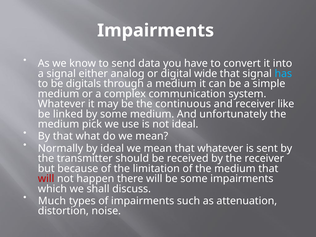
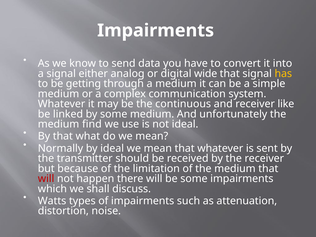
has colour: light blue -> yellow (283, 74)
digitals: digitals -> getting (83, 84)
pick: pick -> find (92, 124)
Much: Much -> Watts (52, 201)
